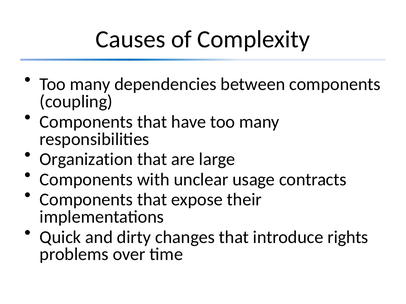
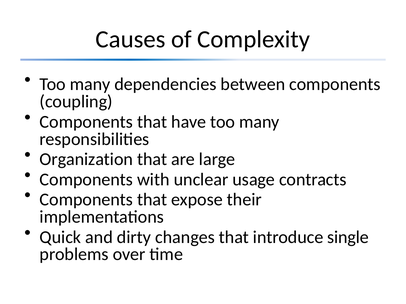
rights: rights -> single (348, 237)
